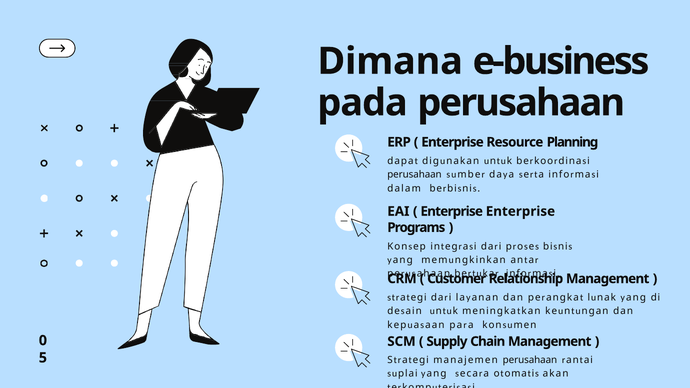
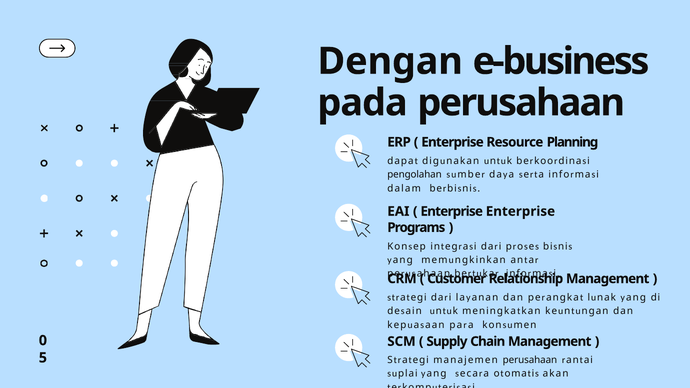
Dimana: Dimana -> Dengan (390, 61)
perusahaan: perusahaan -> pengolahan (414, 175)
